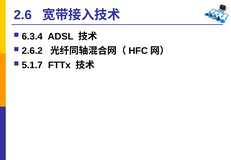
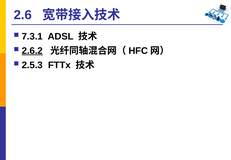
6.3.4: 6.3.4 -> 7.3.1 (32, 36)
2.6.2 underline: none -> present (32, 51)
5.1.7: 5.1.7 -> 2.5.3 (32, 65)
